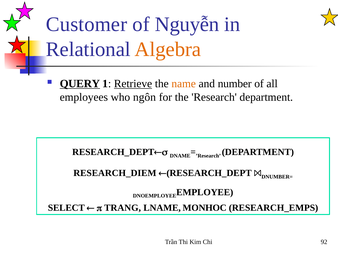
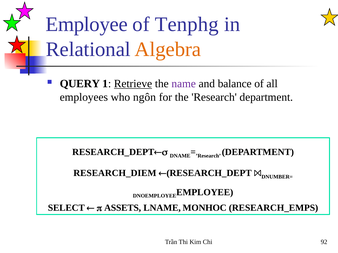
Customer: Customer -> Employee (87, 24)
Nguyễn: Nguyễn -> Tenphg (187, 24)
QUERY underline: present -> none (80, 84)
name colour: orange -> purple (184, 84)
number: number -> balance (235, 84)
TRANG: TRANG -> ASSETS (123, 208)
